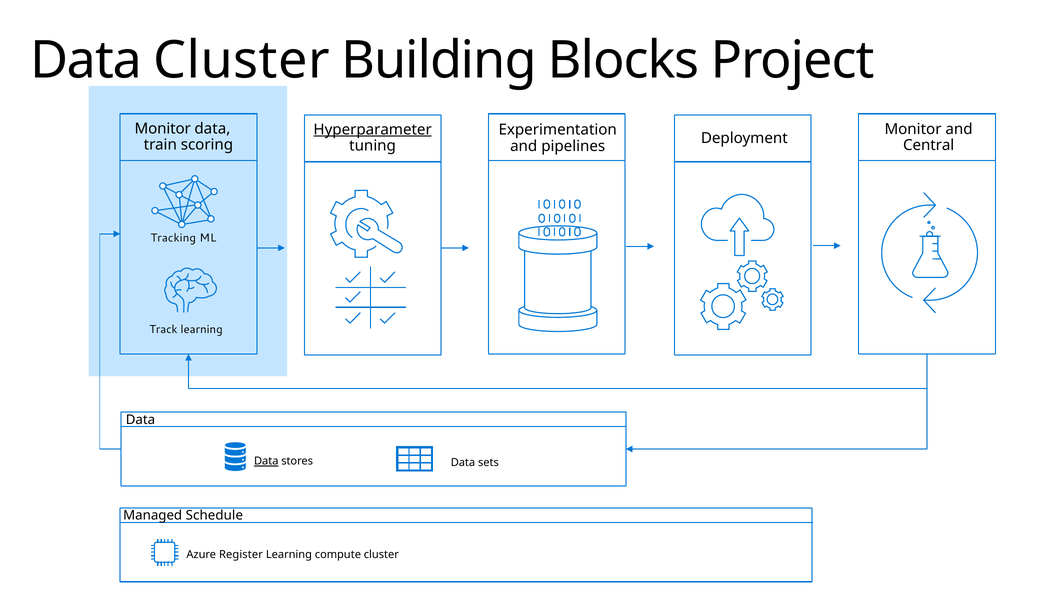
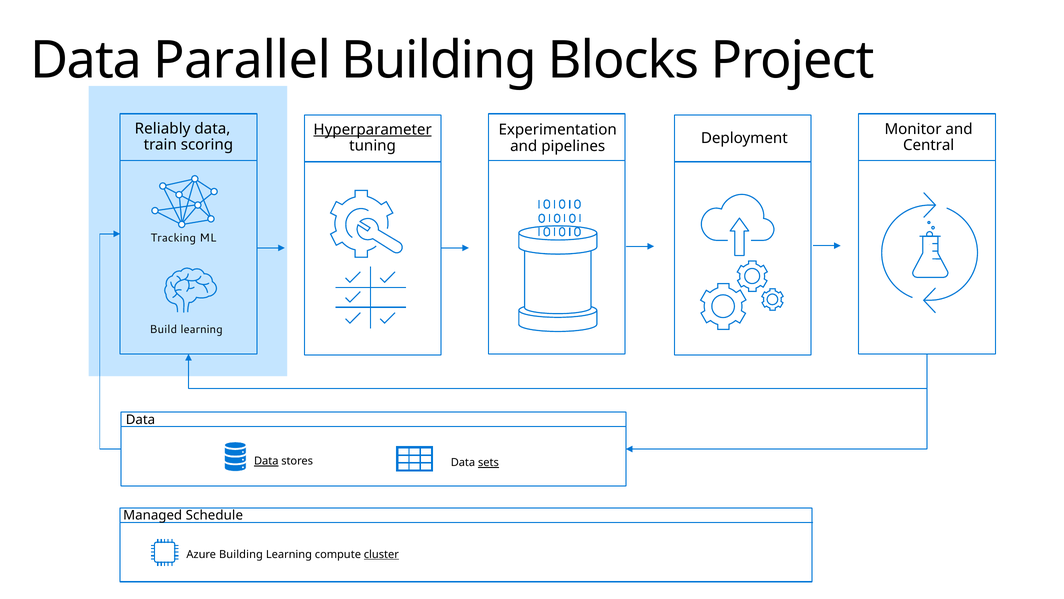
Data Cluster: Cluster -> Parallel (242, 60)
Monitor: Monitor -> Reliably (163, 128)
Track: Track -> Build (163, 329)
sets underline: none -> present (488, 462)
Azure Register: Register -> Building (241, 554)
cluster underline: none -> present (381, 554)
